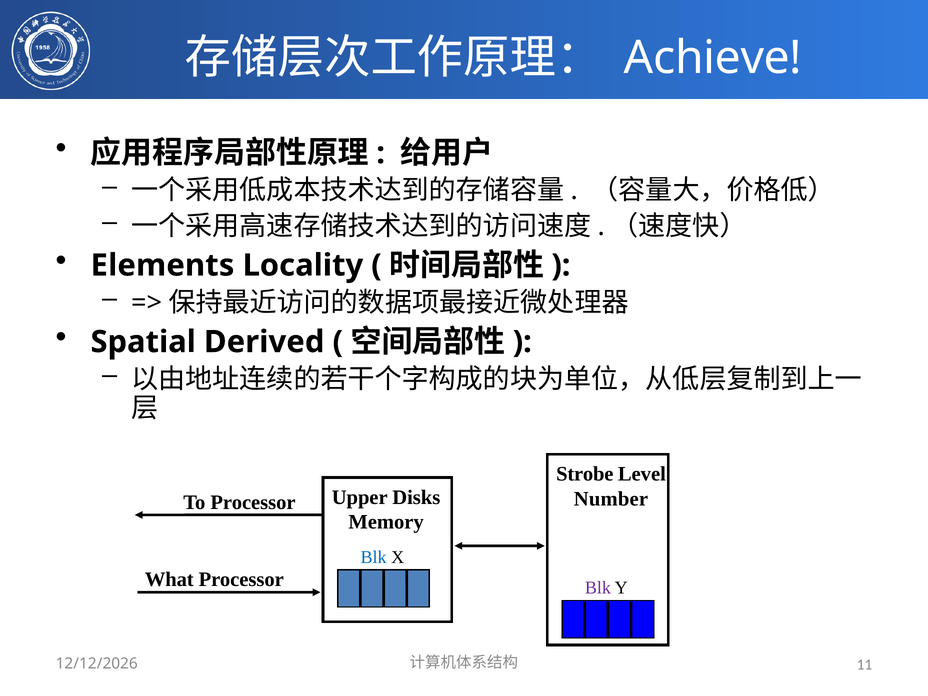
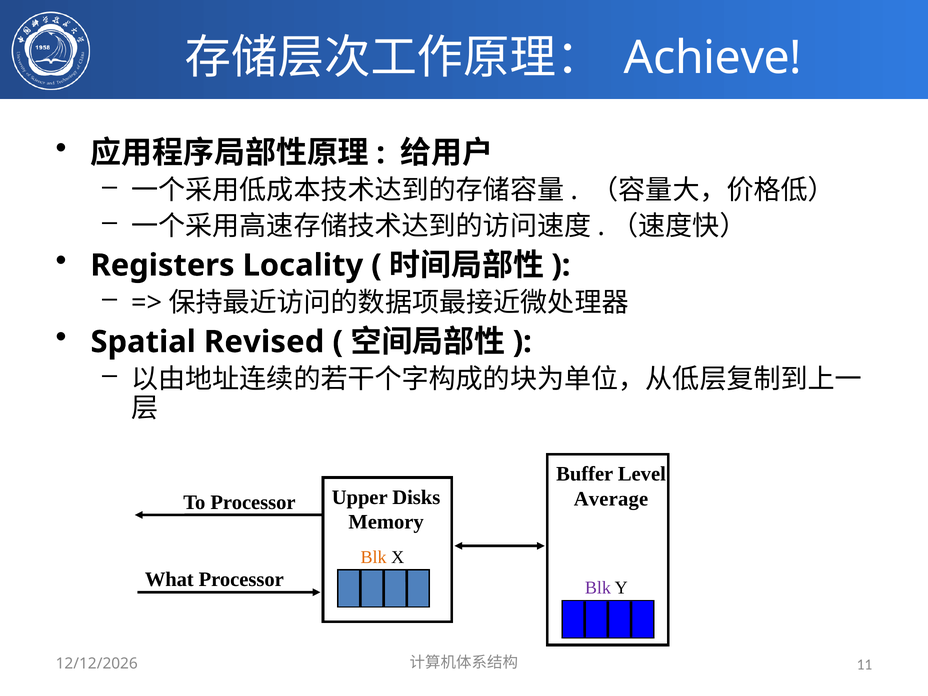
Elements: Elements -> Registers (163, 265)
Derived: Derived -> Revised (264, 342)
Strobe: Strobe -> Buffer (585, 474)
Number: Number -> Average (611, 499)
Blk colour: blue -> orange (374, 557)
